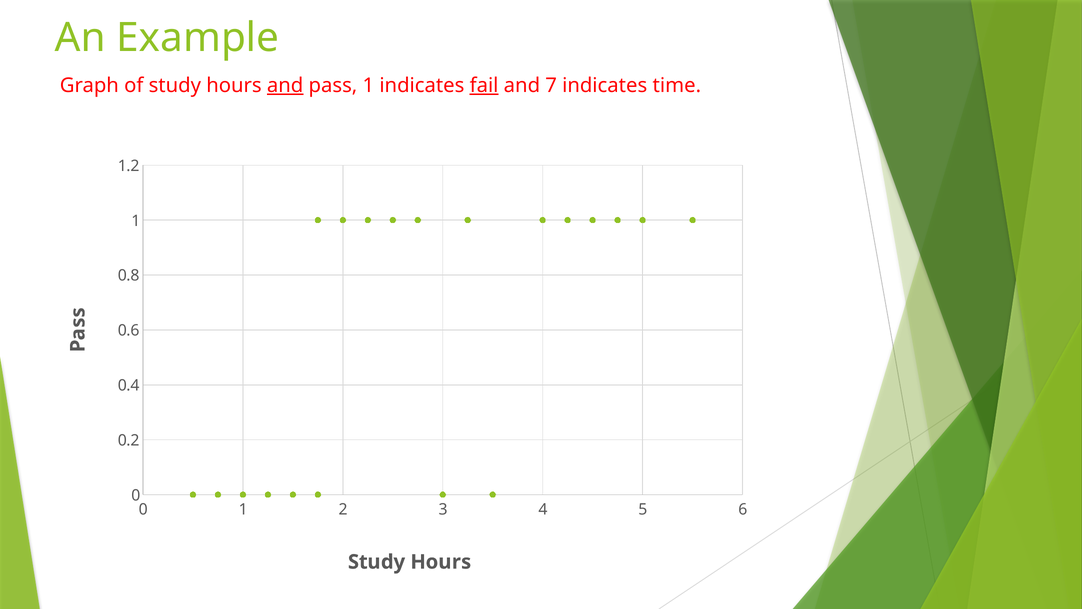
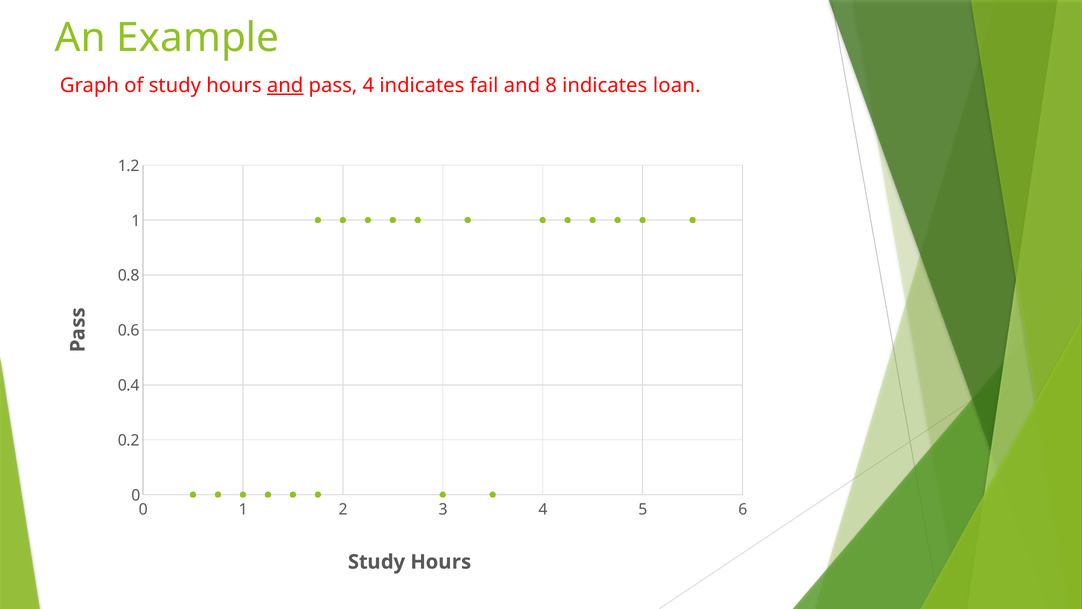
pass 1: 1 -> 4 (368, 85)
fail underline: present -> none (484, 85)
7: 7 -> 8 (551, 85)
time: time -> loan (677, 85)
